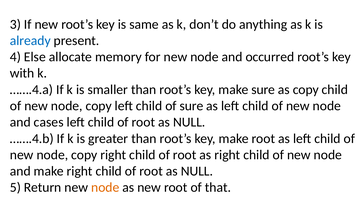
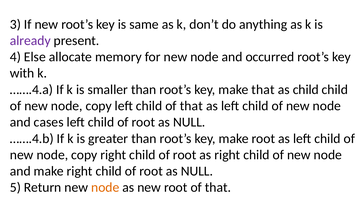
already colour: blue -> purple (30, 41)
make sure: sure -> that (263, 90)
as copy: copy -> child (306, 90)
child of sure: sure -> that (191, 106)
